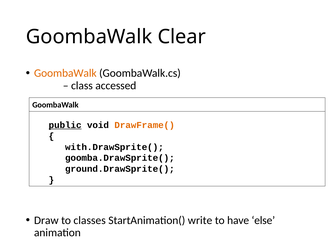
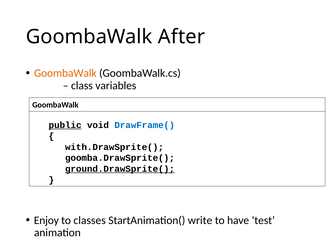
Clear: Clear -> After (182, 37)
accessed: accessed -> variables (116, 85)
DrawFrame( colour: orange -> blue (145, 125)
ground.DrawSprite( underline: none -> present (120, 169)
Draw: Draw -> Enjoy (46, 220)
else: else -> test (263, 220)
